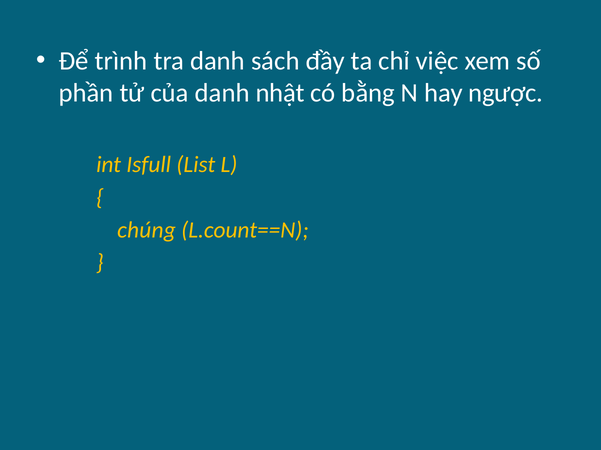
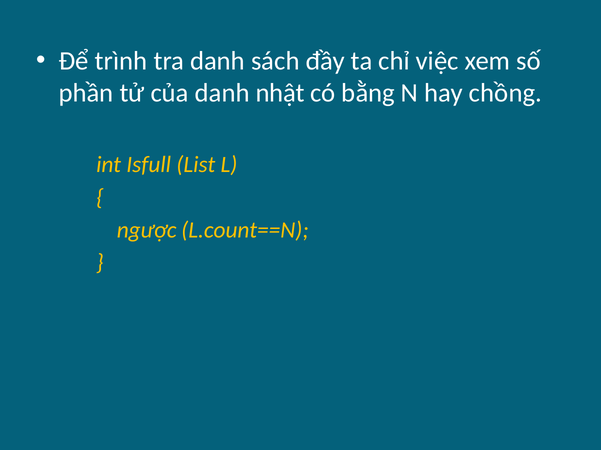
ngược: ngược -> chồng (505, 93)
chúng: chúng -> ngược (147, 230)
